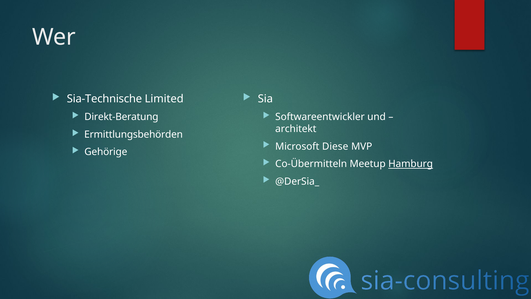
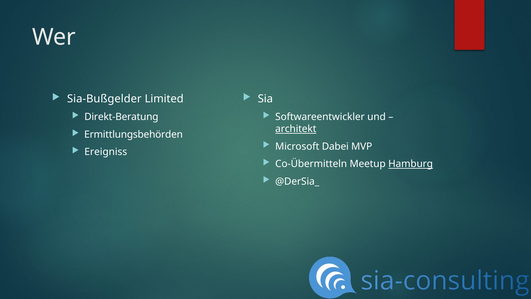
Sia-Technische: Sia-Technische -> Sia-Bußgelder (104, 99)
architekt underline: none -> present (296, 129)
Diese: Diese -> Dabei (335, 146)
Gehörige: Gehörige -> Ereigniss (106, 152)
